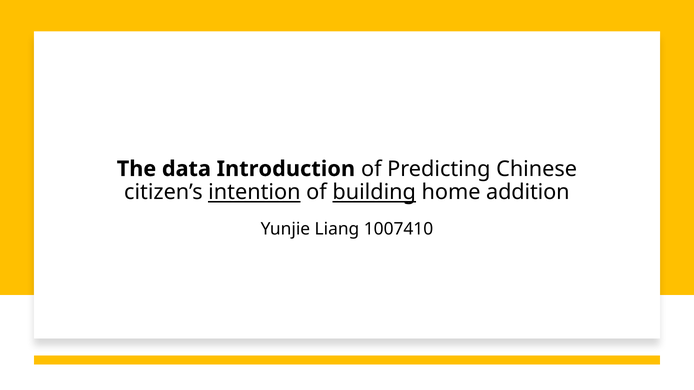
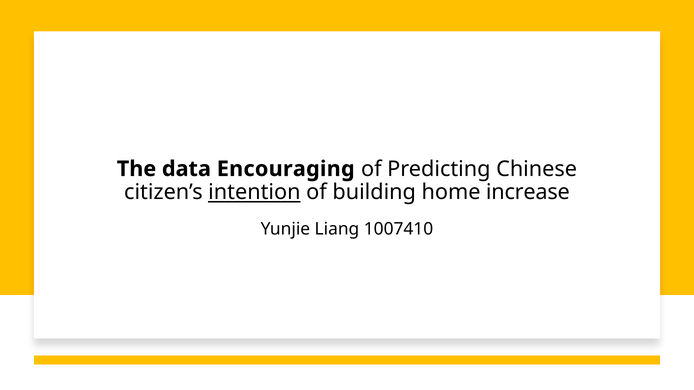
Introduction: Introduction -> Encouraging (286, 169)
building underline: present -> none (374, 192)
addition: addition -> increase (528, 192)
